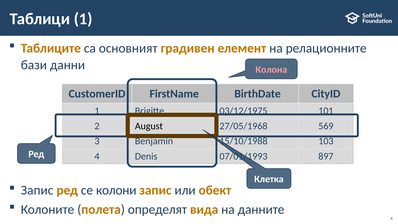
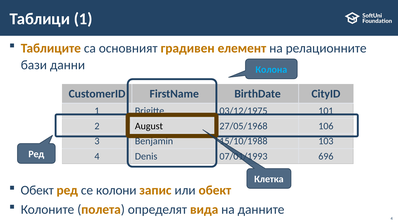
Колона colour: pink -> light blue (271, 70)
569: 569 -> 106 (326, 126)
897: 897 -> 696 (326, 156)
Запис: Запис -> Обект (37, 190)
